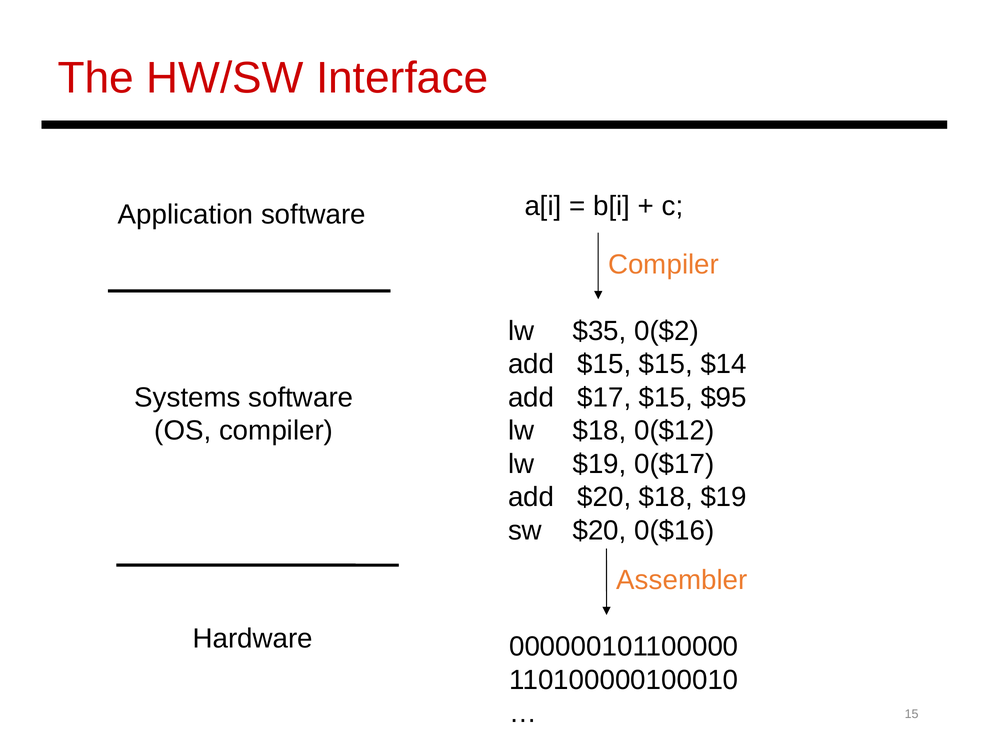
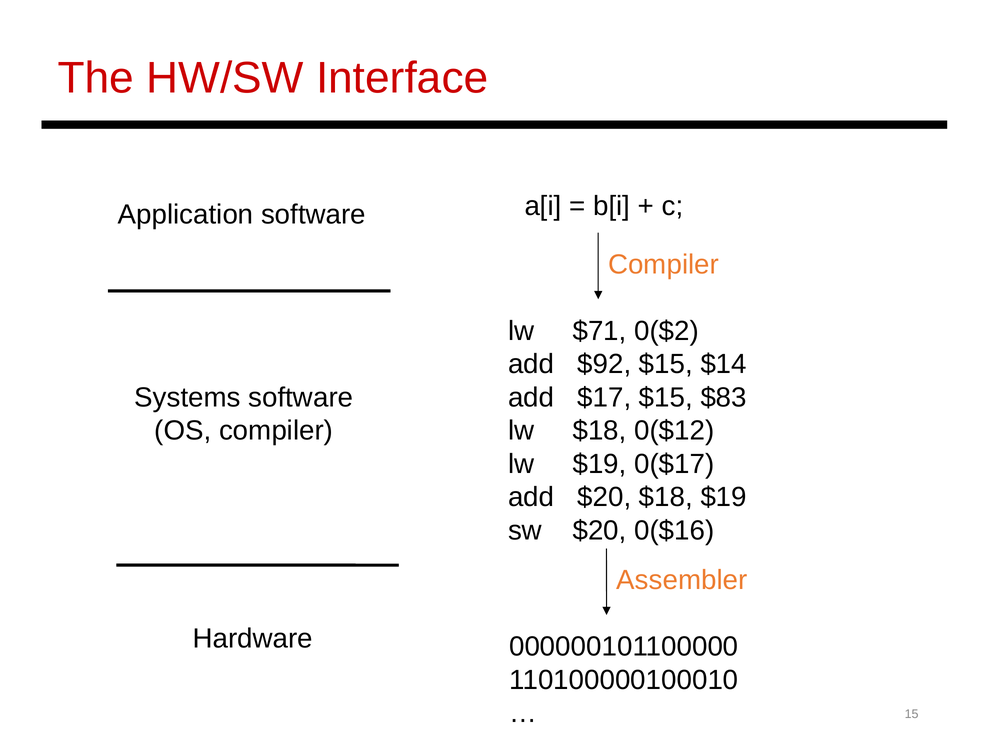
$35: $35 -> $71 (600, 331)
add $15: $15 -> $92 (604, 364)
$95: $95 -> $83 (724, 397)
